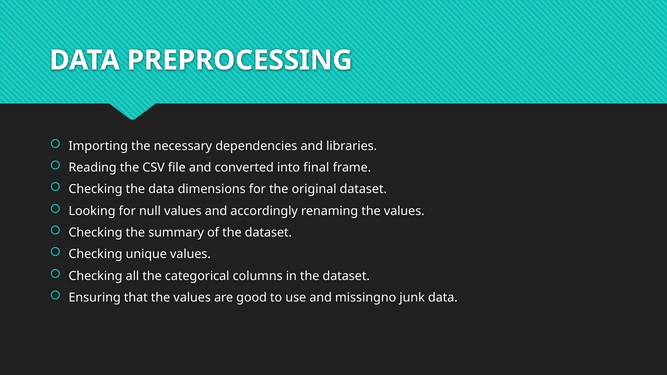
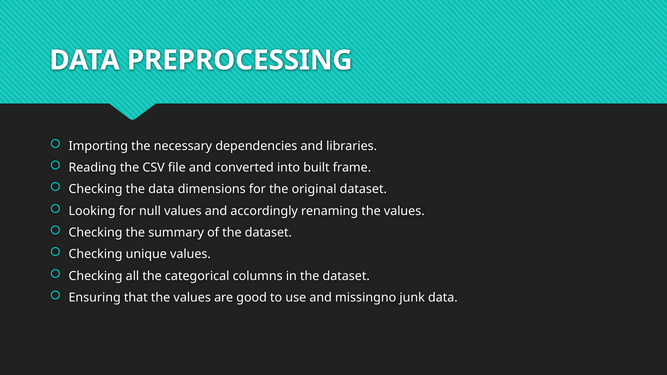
final: final -> built (316, 168)
